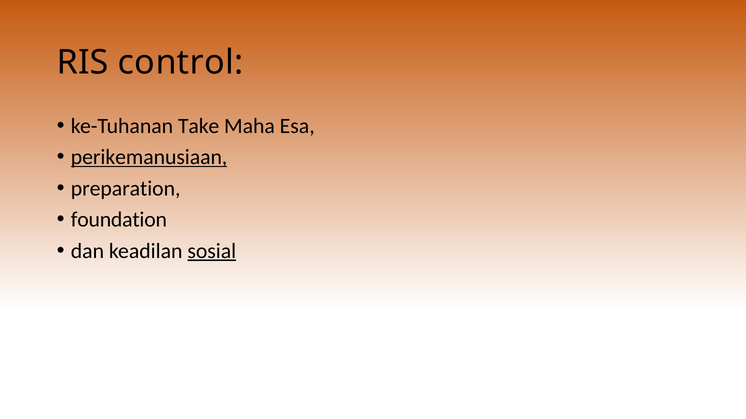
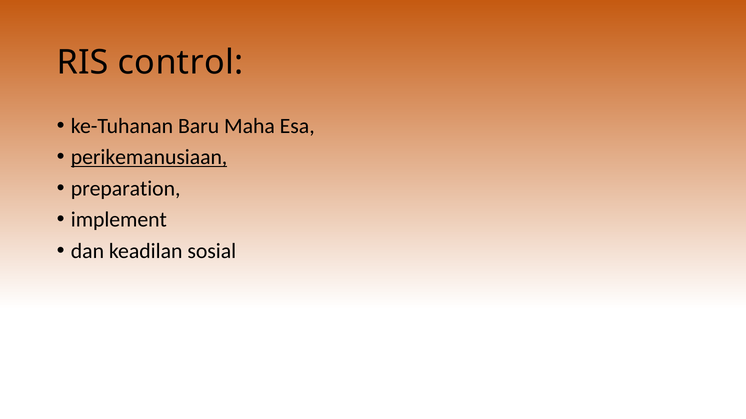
Take: Take -> Baru (199, 126)
foundation: foundation -> implement (119, 220)
sosial underline: present -> none (212, 251)
